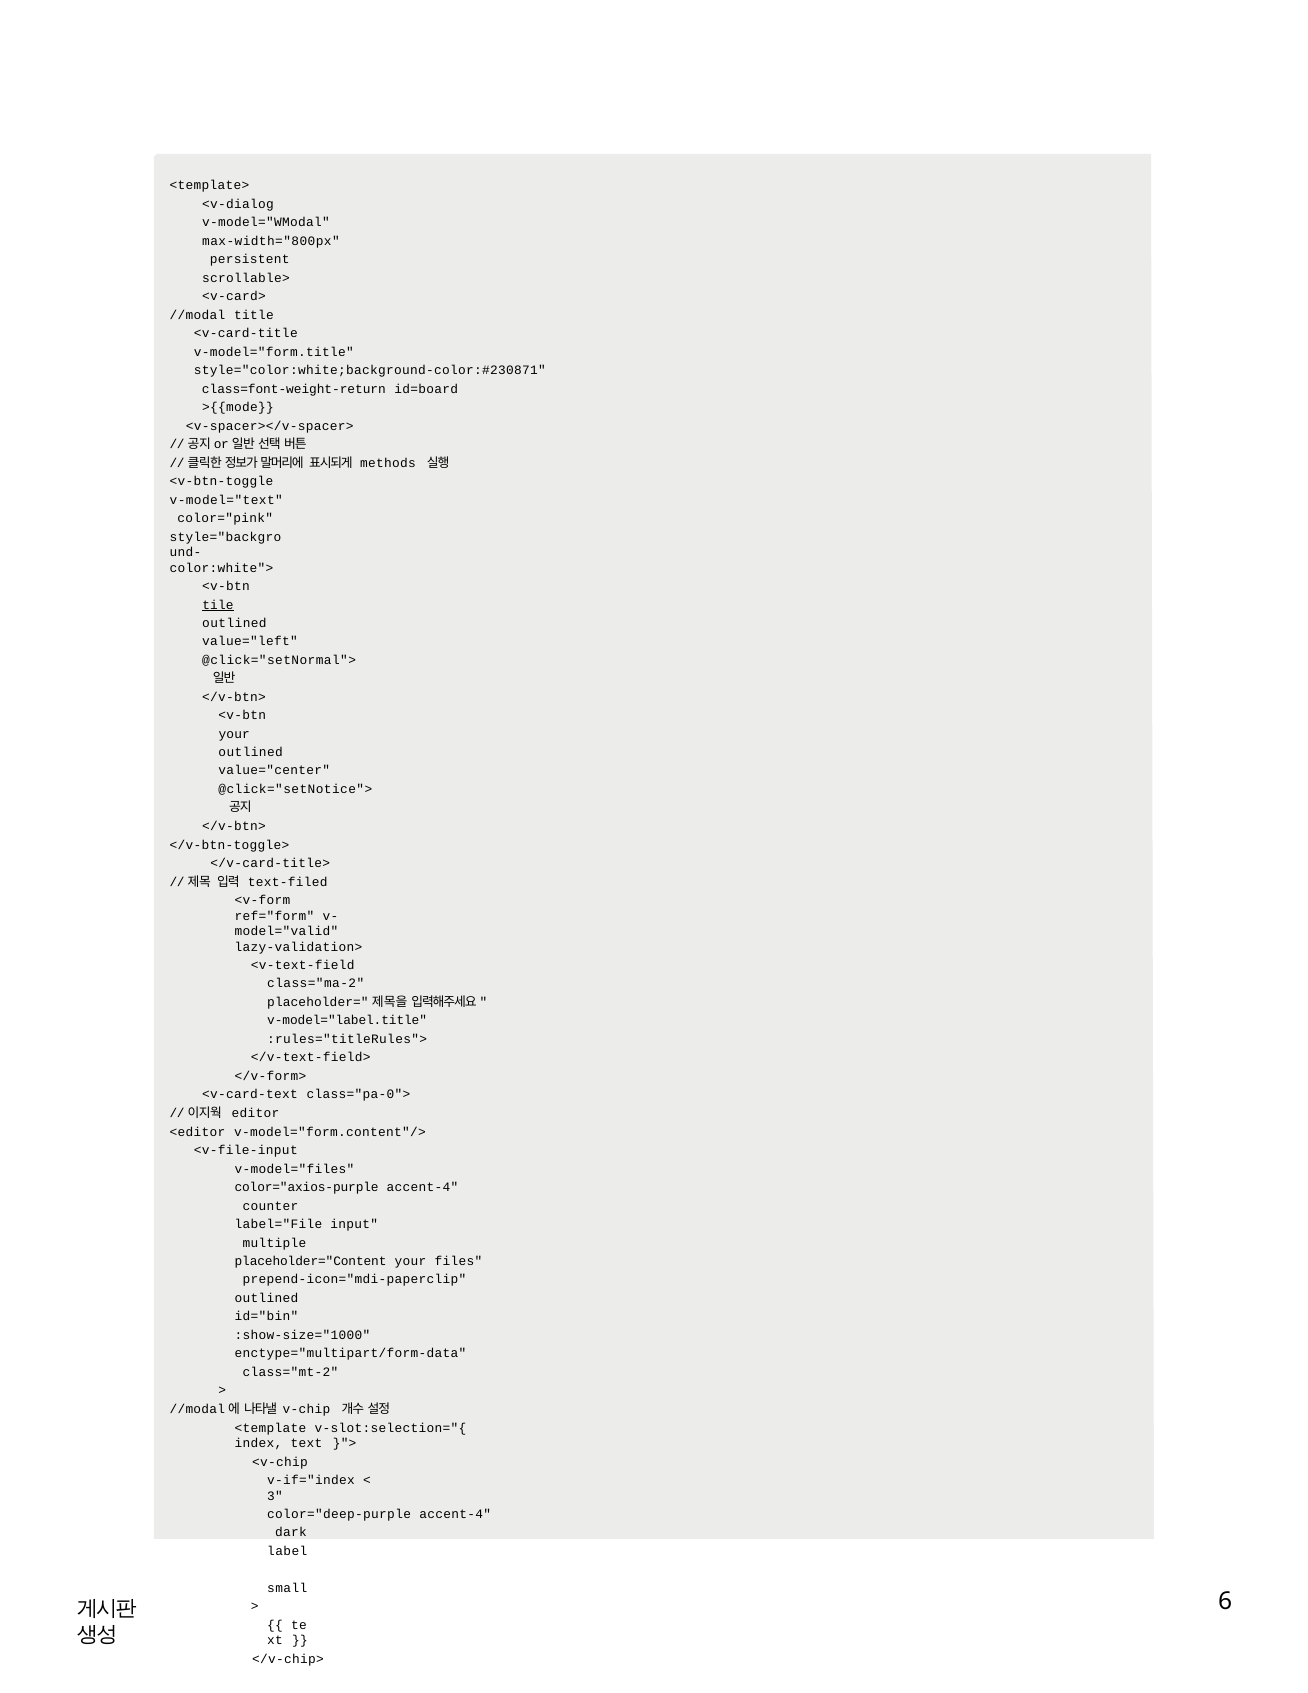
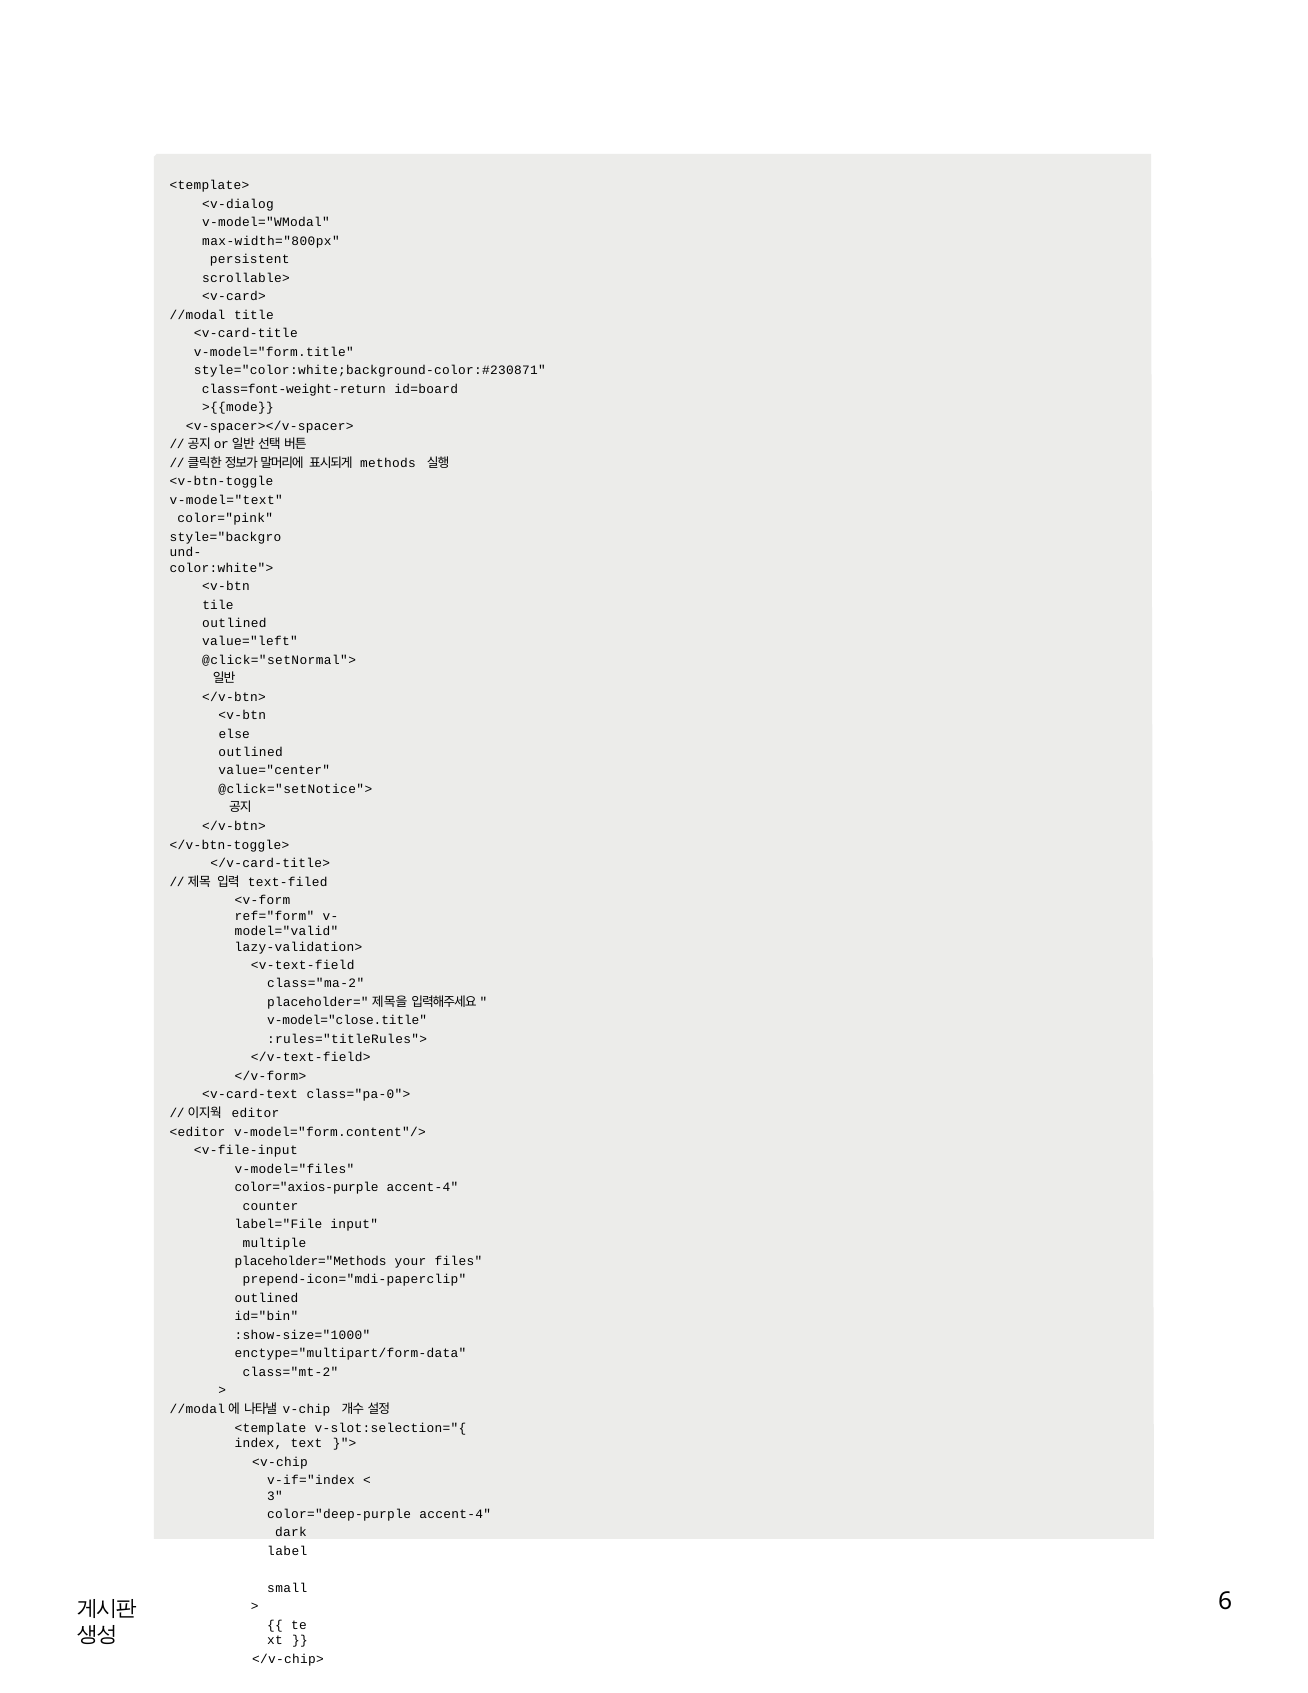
tile underline: present -> none (218, 605)
your: your -> else (234, 734)
v-model="label.title: v-model="label.title -> v-model="close.title (347, 1020)
placeholder="Content: placeholder="Content -> placeholder="Methods (311, 1261)
